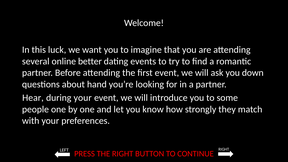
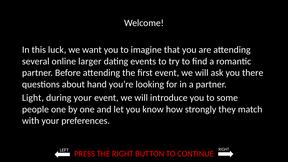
better: better -> larger (90, 61)
down: down -> there (253, 73)
Hear: Hear -> Light (33, 98)
